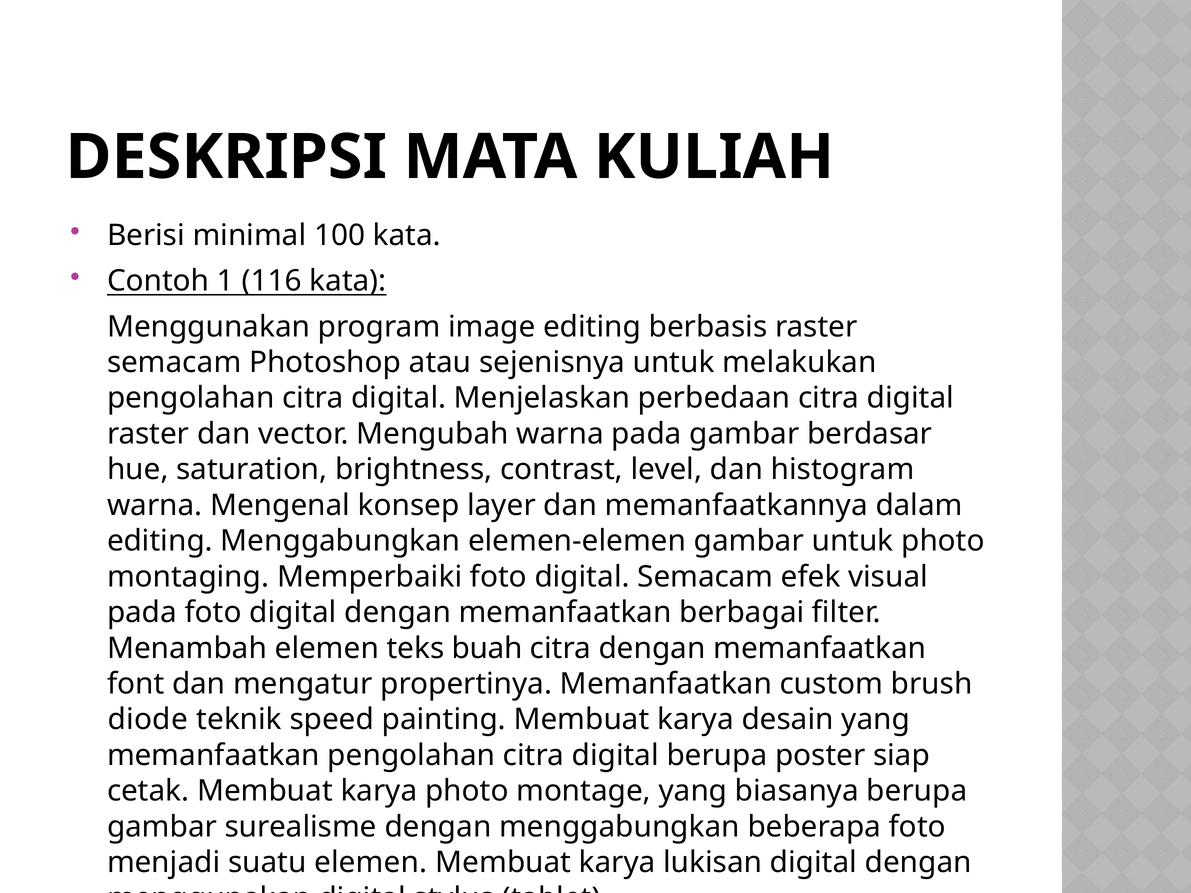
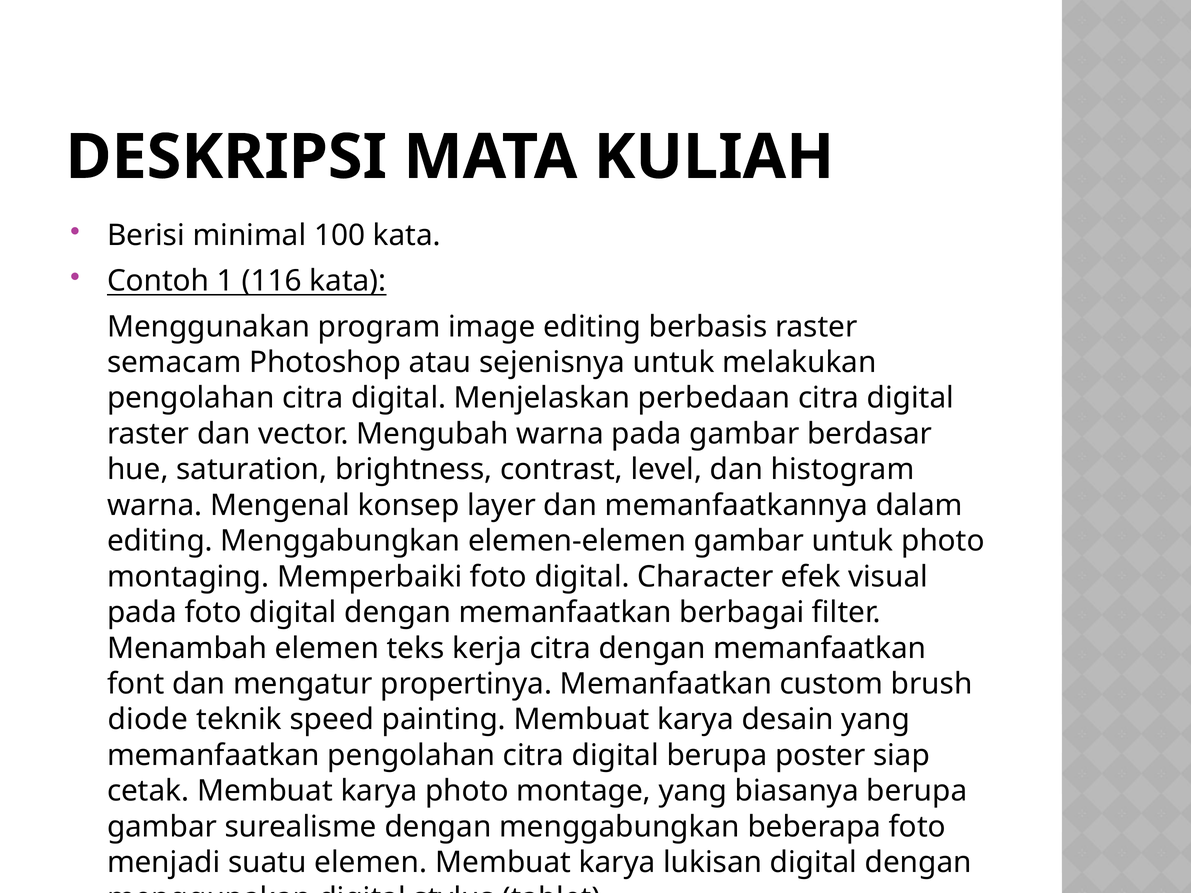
digital Semacam: Semacam -> Character (705, 577)
buah: buah -> kerja (487, 648)
